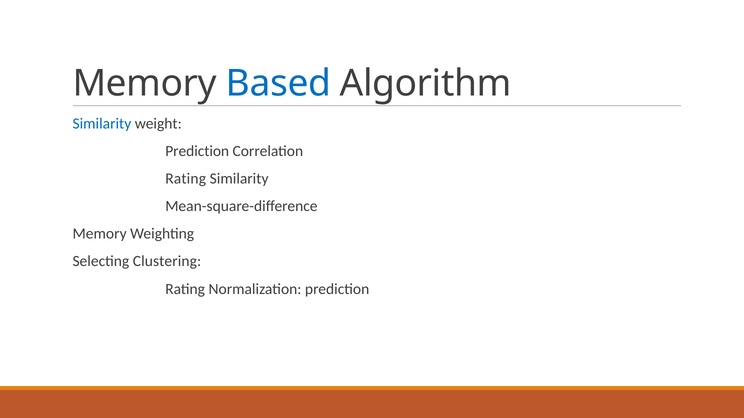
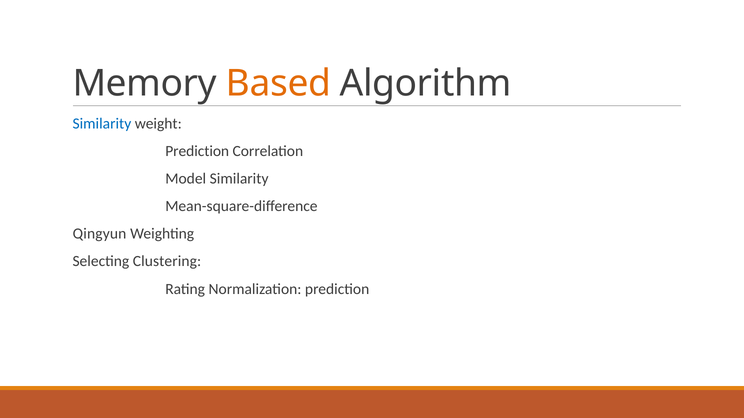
Based colour: blue -> orange (278, 83)
Rating: Rating -> Model (186, 179)
Memory: Memory -> Qingyun (100, 234)
